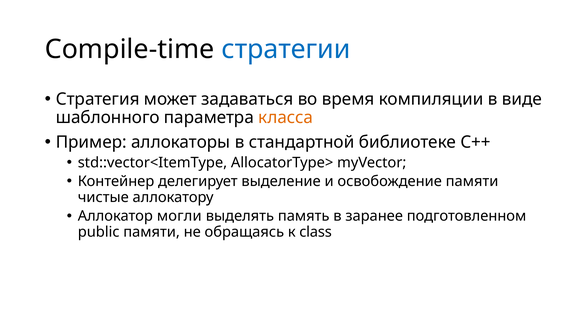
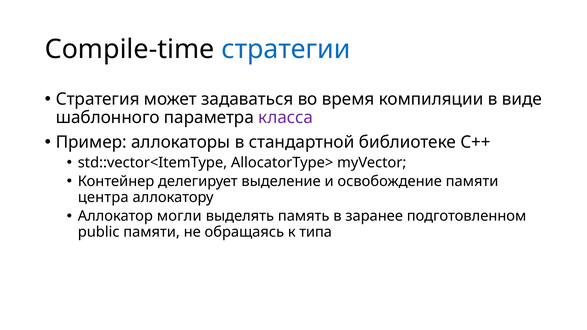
класса colour: orange -> purple (286, 118)
чистые: чистые -> центра (103, 197)
class: class -> типа (316, 232)
